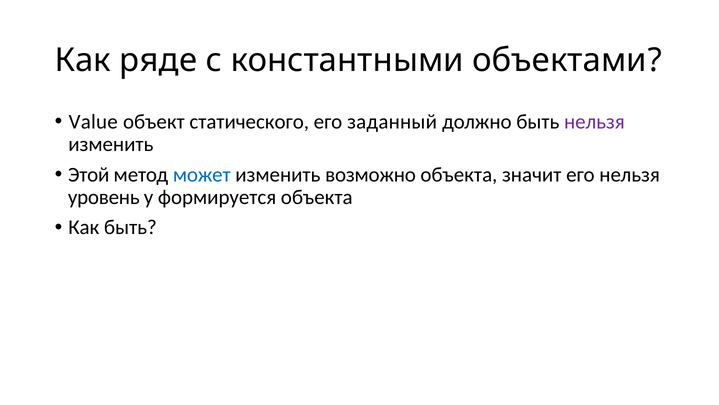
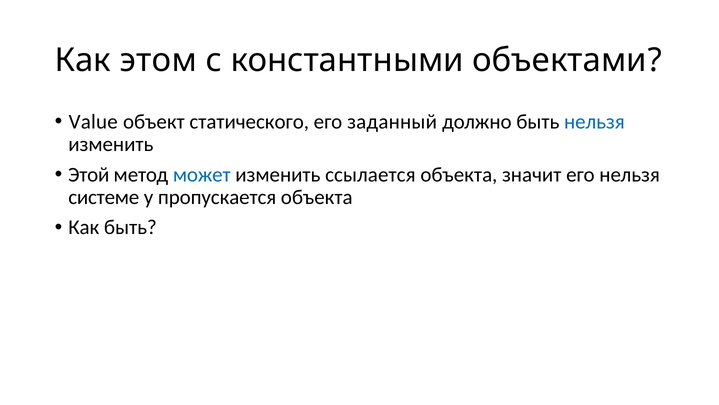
ряде: ряде -> этом (158, 60)
нельзя colour: purple -> blue (594, 122)
возможно: возможно -> ссылается (370, 174)
уровень: уровень -> системе (104, 197)
формируется: формируется -> пропускается (217, 197)
